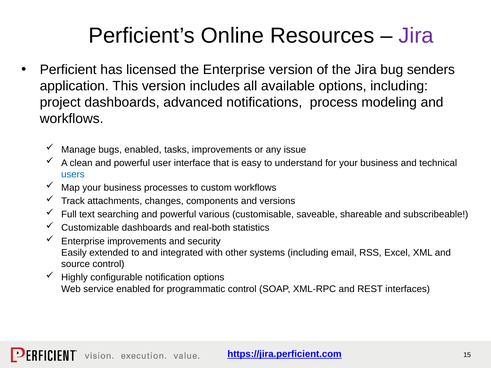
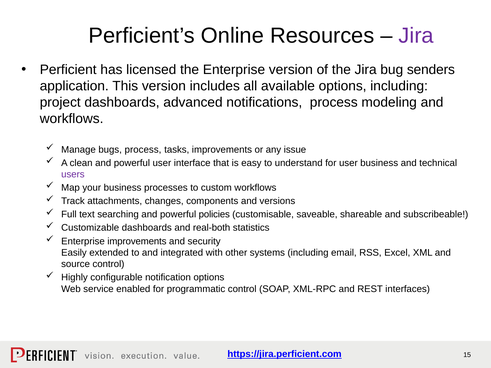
bugs enabled: enabled -> process (143, 150)
for your: your -> user (348, 163)
users colour: blue -> purple (73, 174)
various: various -> policies (214, 215)
